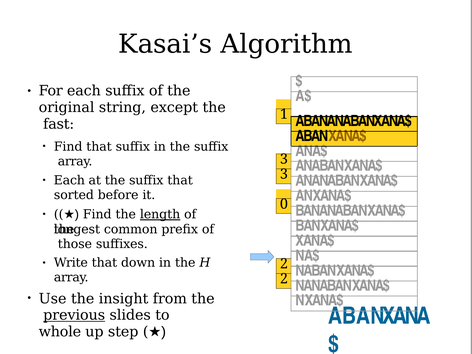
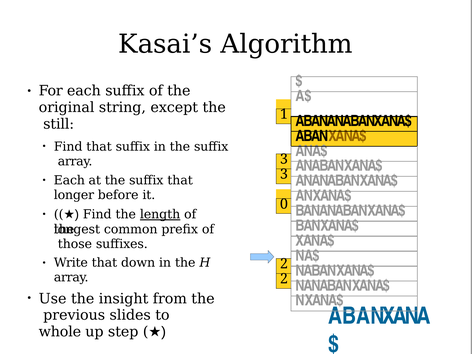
fast: fast -> still (59, 124)
sorted: sorted -> longer (74, 195)
previous underline: present -> none (74, 315)
